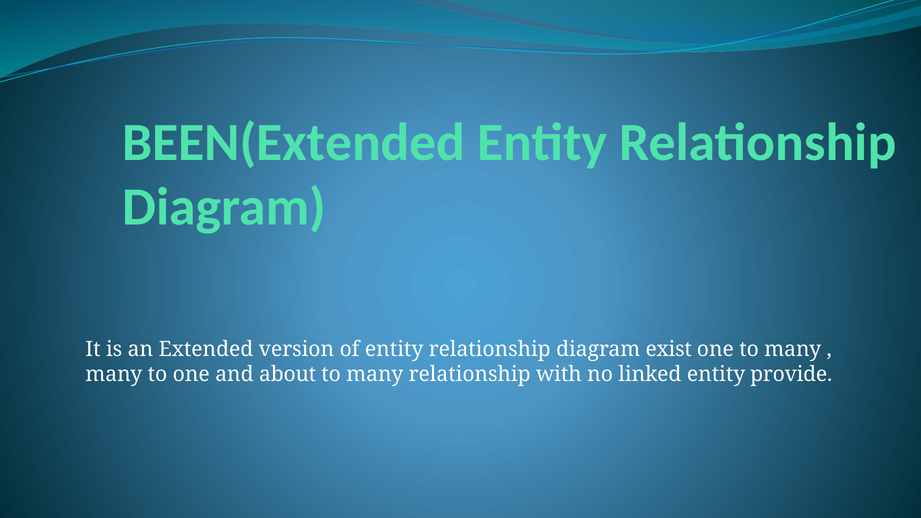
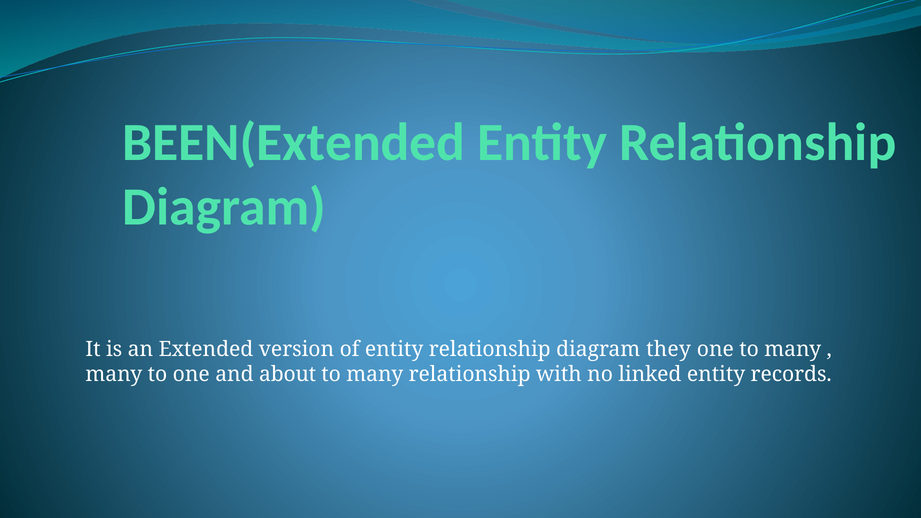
exist: exist -> they (669, 349)
provide: provide -> records (791, 375)
